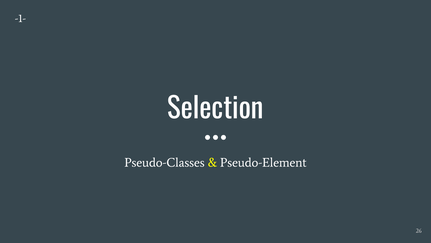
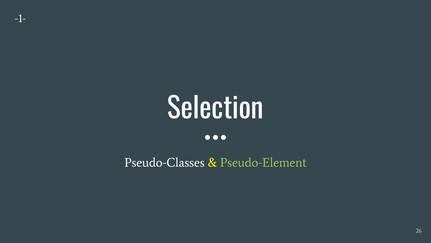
Pseudo-Element colour: white -> light green (263, 162)
